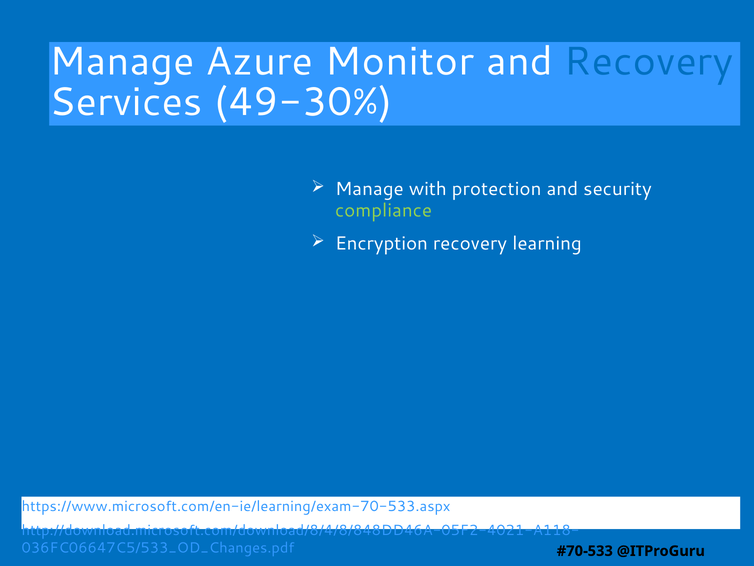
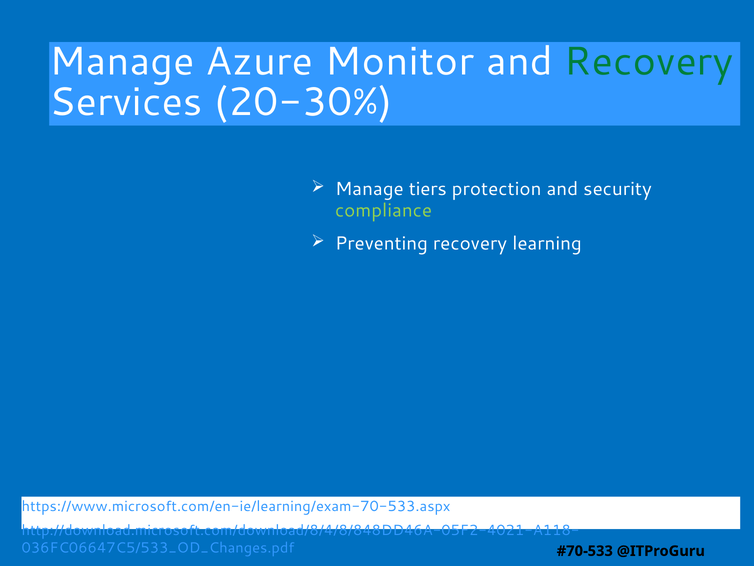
Recovery colour: blue -> green (649, 61)
49-30%: 49-30% -> 20-30% (303, 102)
with: with -> tiers (428, 189)
Encryption: Encryption -> Preventing (381, 243)
